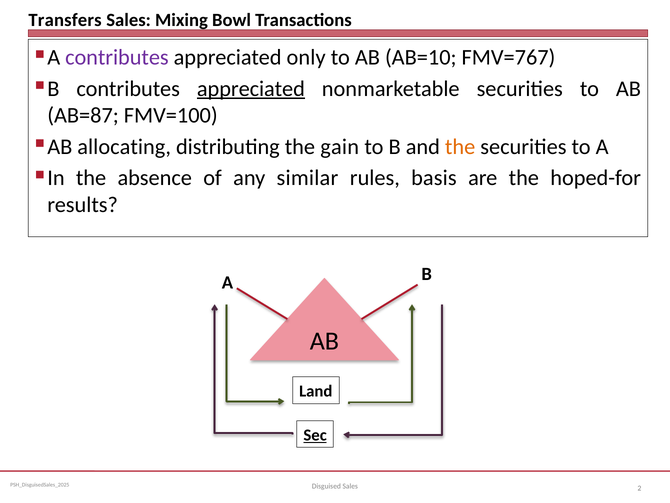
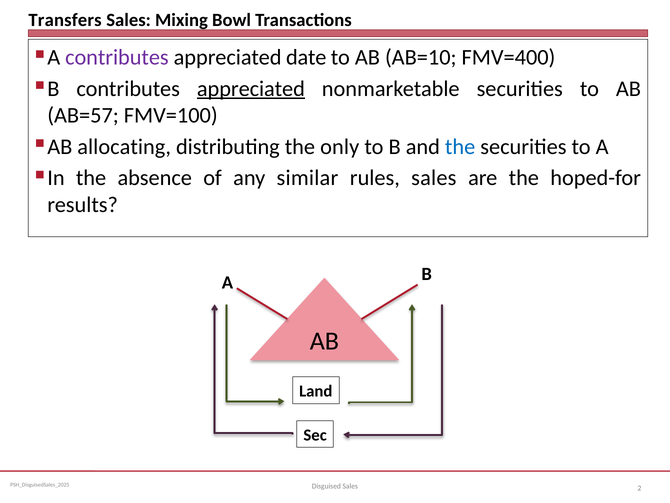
only: only -> date (306, 57)
FMV=767: FMV=767 -> FMV=400 (508, 57)
AB=87: AB=87 -> AB=57 (83, 115)
gain: gain -> only (340, 147)
the colour: orange -> blue (460, 147)
rules basis: basis -> sales (434, 178)
Sec underline: present -> none (315, 435)
